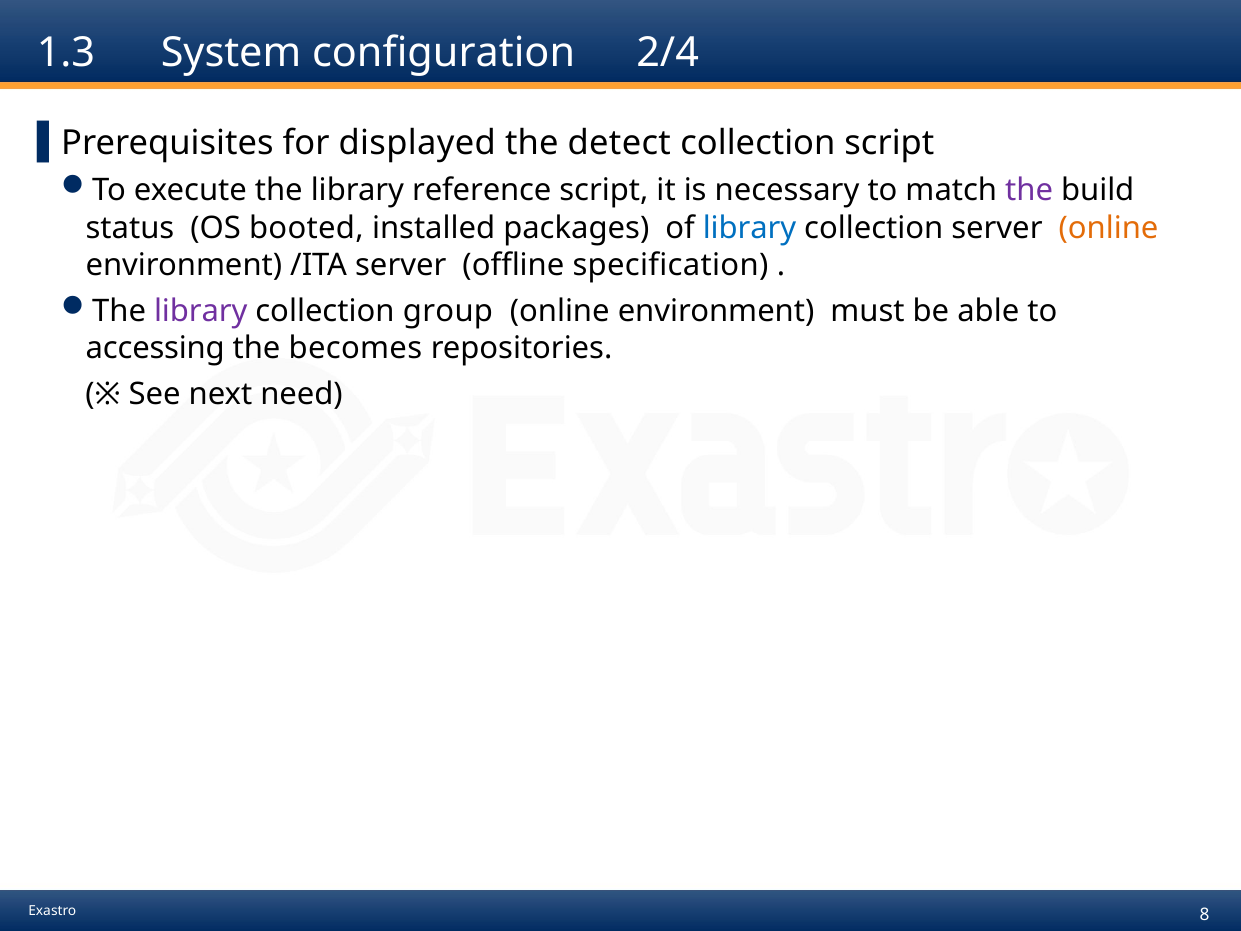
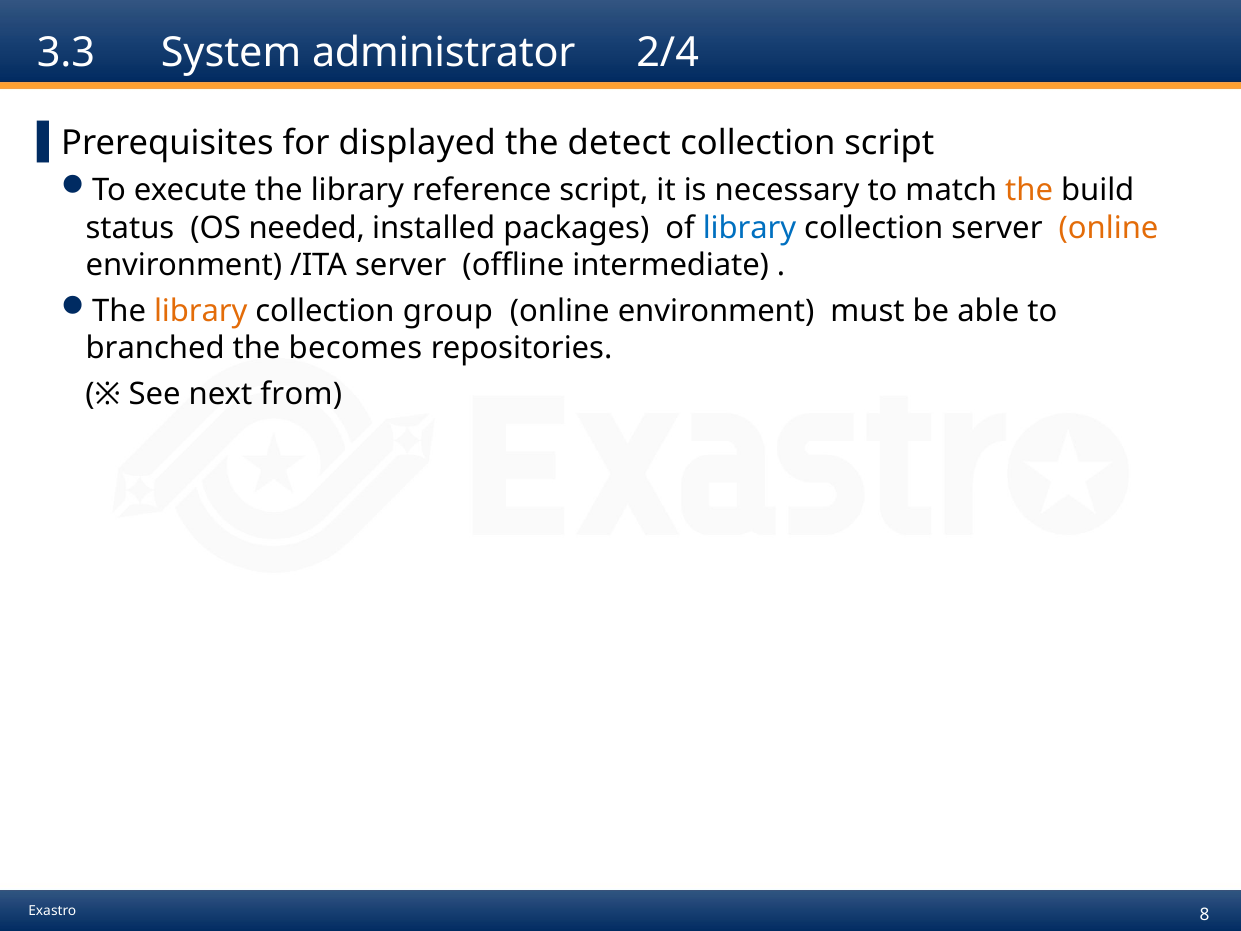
1.3: 1.3 -> 3.3 (66, 53)
configuration: configuration -> administrator (444, 53)
the colour: purple -> orange (1029, 191)
booted: booted -> needed (307, 228)
specification: specification -> intermediate (671, 265)
library colour: purple -> orange (201, 311)
accessing: accessing -> branched (155, 348)
need: need -> from (301, 394)
